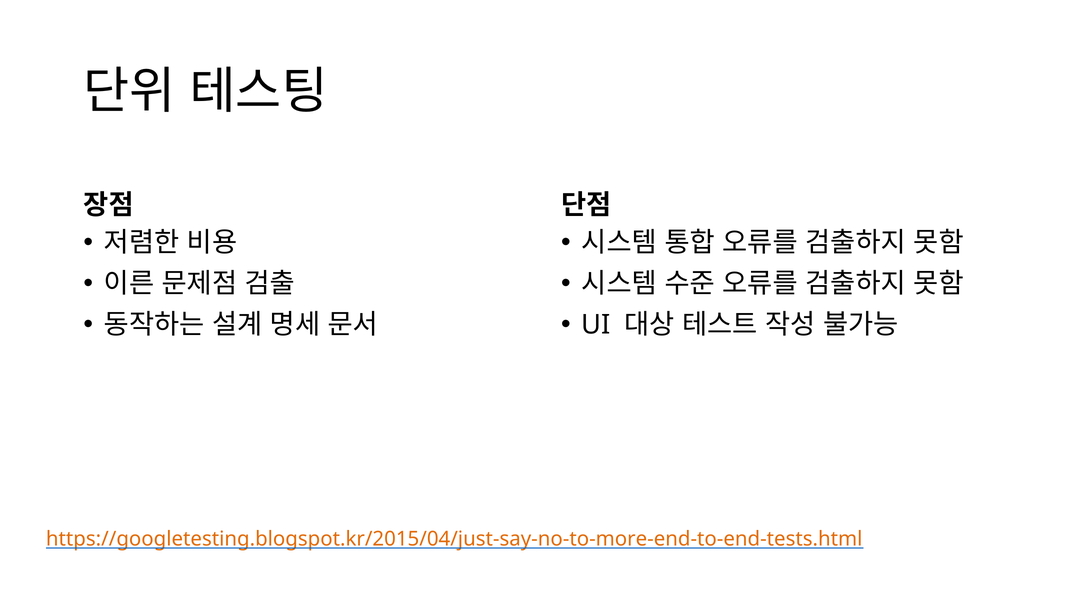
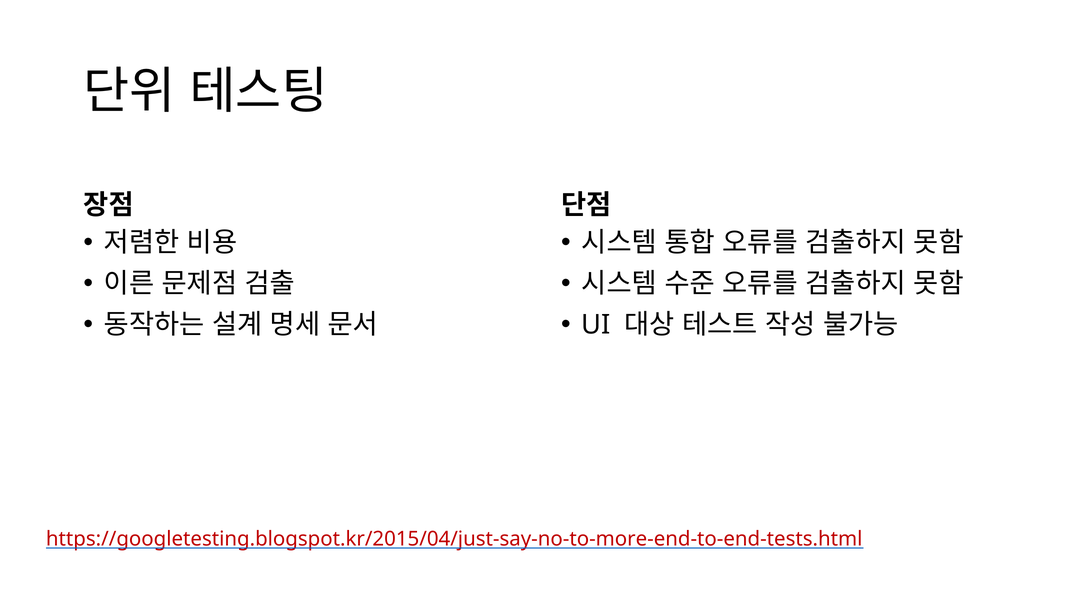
https://googletesting.blogspot.kr/2015/04/just-say-no-to-more-end-to-end-tests.html colour: orange -> red (454, 539)
